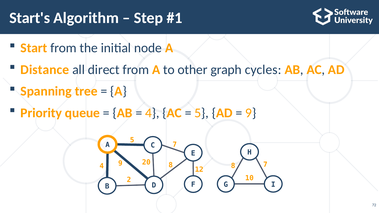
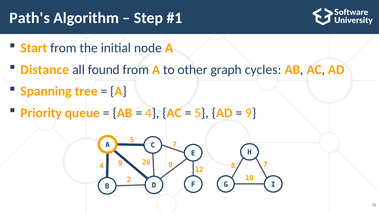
Start's: Start's -> Path's (30, 18)
direct: direct -> found (104, 70)
